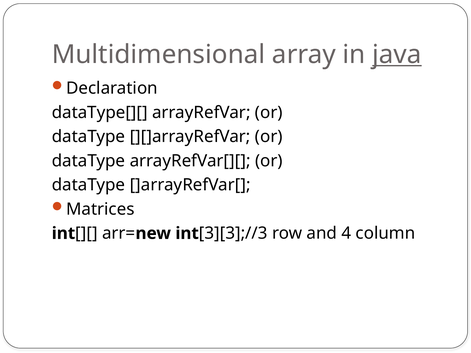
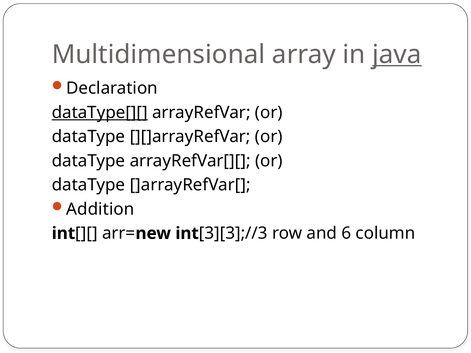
dataType[][ underline: none -> present (100, 112)
Matrices: Matrices -> Addition (100, 209)
4: 4 -> 6 (346, 233)
